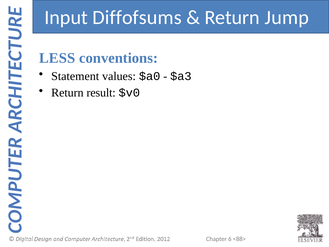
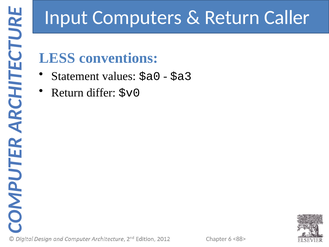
Diffofsums: Diffofsums -> Computers (137, 18)
Jump: Jump -> Caller (287, 18)
result: result -> differ (101, 93)
